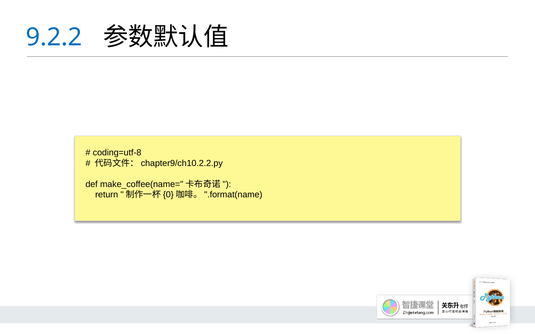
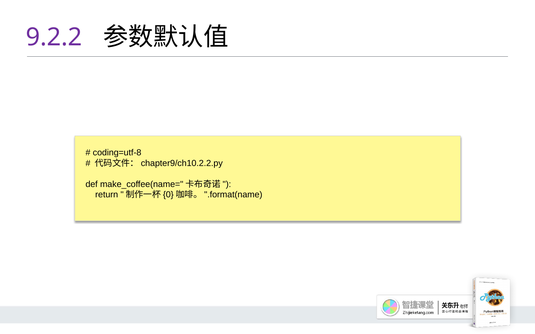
9.2.2 colour: blue -> purple (54, 37)
